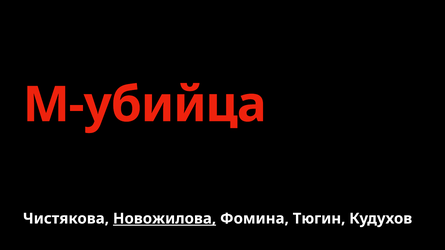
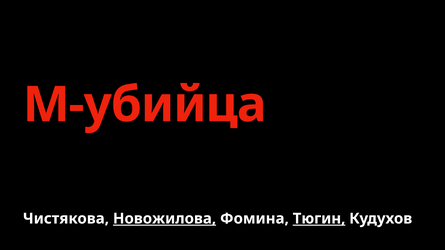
Тюгин underline: none -> present (319, 219)
